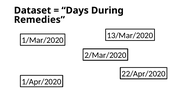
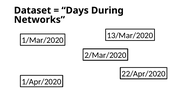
Remedies: Remedies -> Networks (39, 20)
